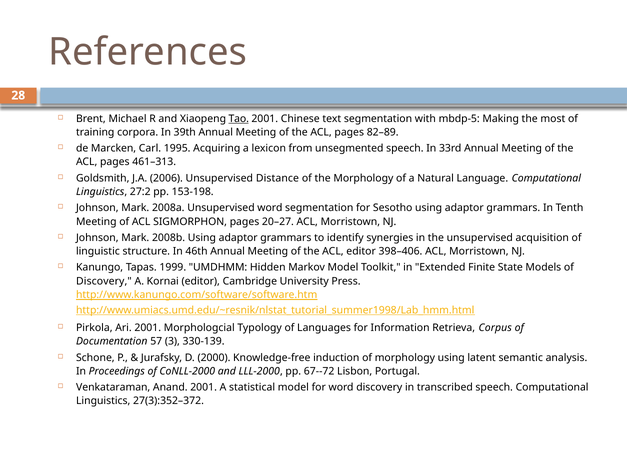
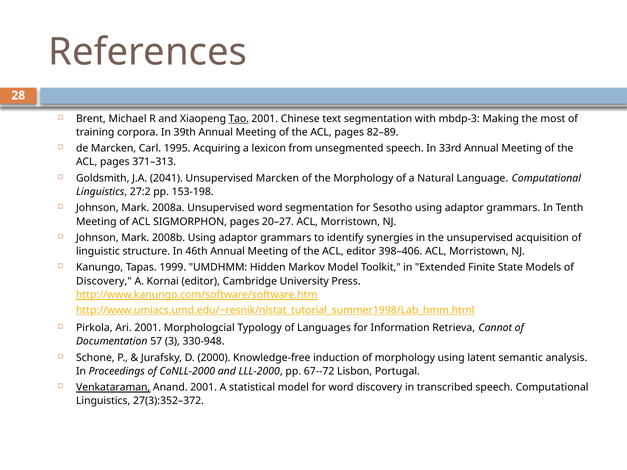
mbdp-5: mbdp-5 -> mbdp-3 (459, 119)
461–313: 461–313 -> 371–313 (154, 162)
2006: 2006 -> 2041 (166, 178)
Unsupervised Distance: Distance -> Marcken (277, 178)
Corpus: Corpus -> Cannot (495, 328)
330-139: 330-139 -> 330-948 (204, 342)
Venkataraman underline: none -> present (113, 388)
